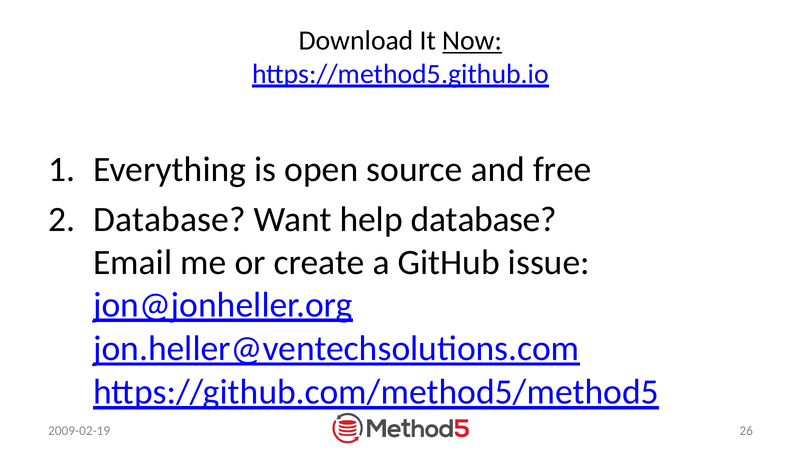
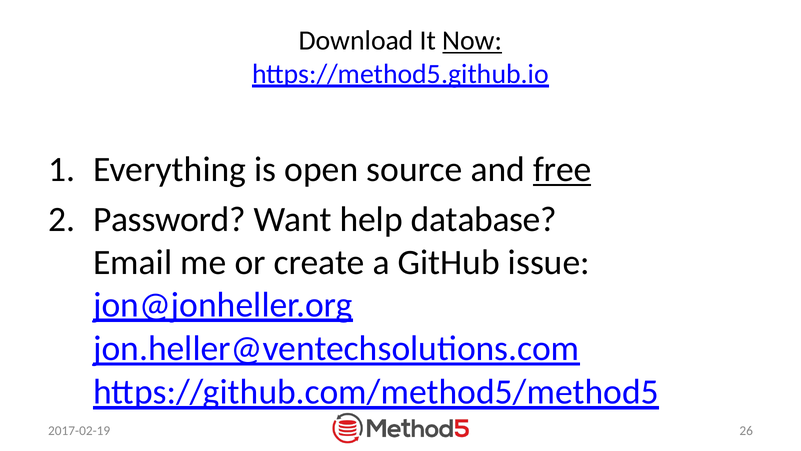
free underline: none -> present (562, 169)
Database: Database -> Password (169, 219)
2009-02-19: 2009-02-19 -> 2017-02-19 (79, 431)
